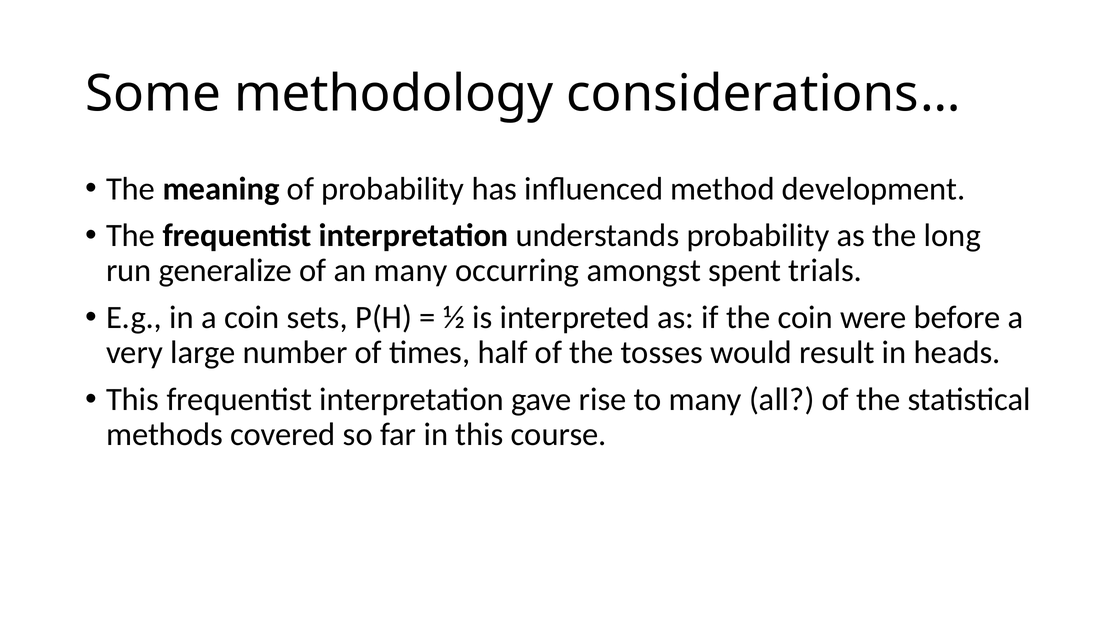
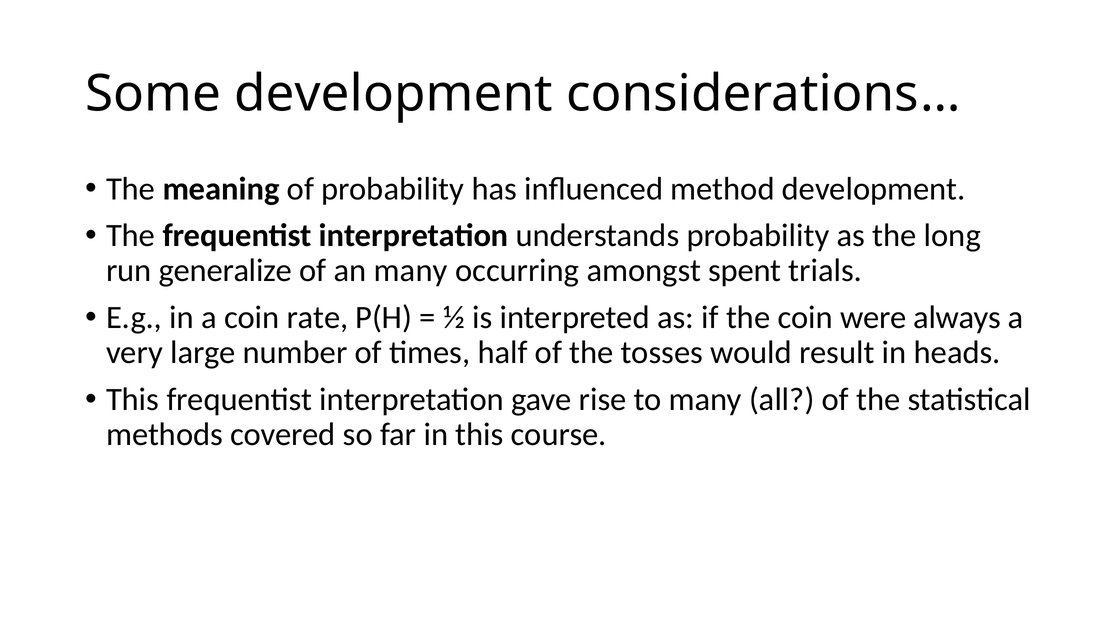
Some methodology: methodology -> development (394, 94)
sets: sets -> rate (317, 318)
before: before -> always (957, 318)
